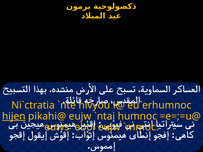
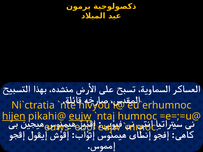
eujw underline: none -> present (80, 116)
